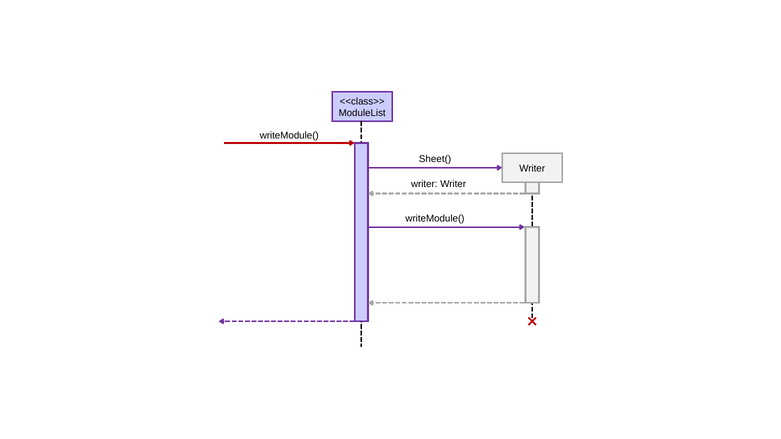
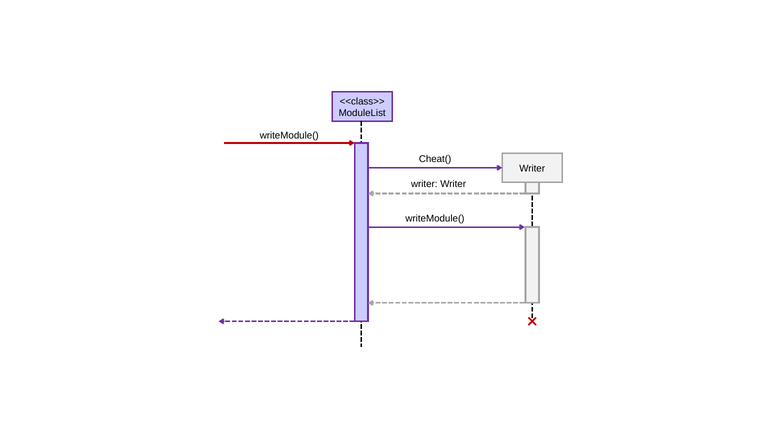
Sheet(: Sheet( -> Cheat( (435, 159)
